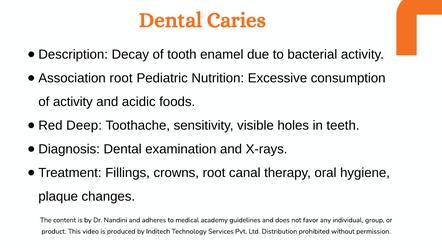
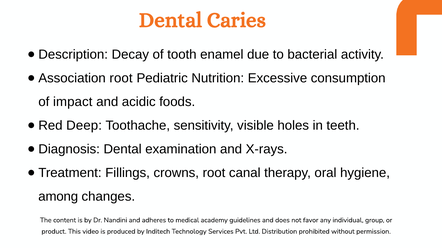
of activity: activity -> impact (73, 102)
plaque: plaque -> among (58, 197)
